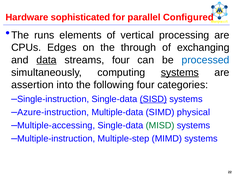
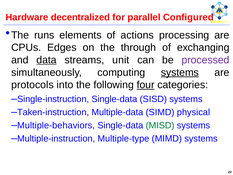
sophisticated: sophisticated -> decentralized (80, 17)
vertical: vertical -> actions (137, 35)
streams four: four -> unit (121, 60)
processed colour: blue -> purple (206, 60)
assertion: assertion -> protocols (32, 85)
four underline: none -> present (146, 85)
SISD underline: present -> none (153, 99)
Azure-instruction: Azure-instruction -> Taken-instruction (53, 112)
Multiple-accessing: Multiple-accessing -> Multiple-behaviors (56, 125)
Multiple-step: Multiple-step -> Multiple-type (123, 138)
